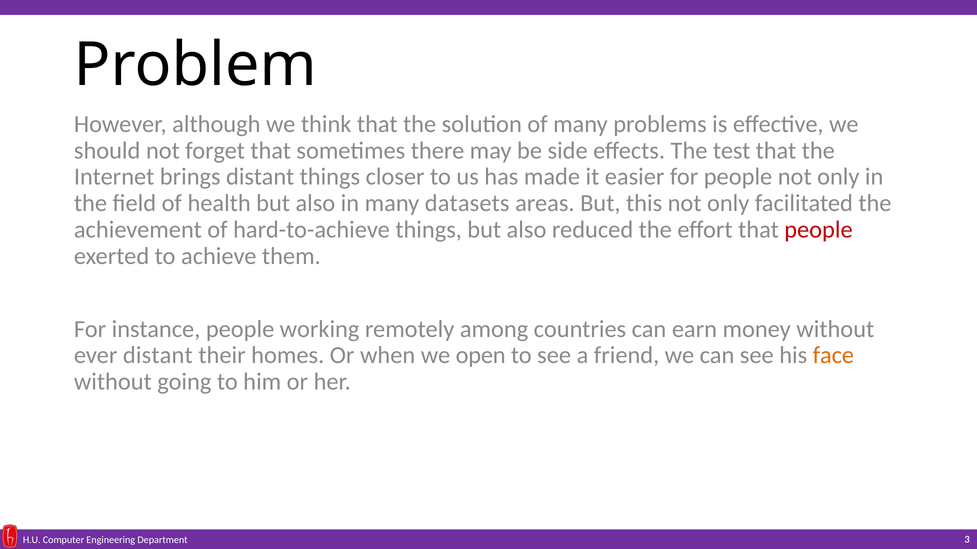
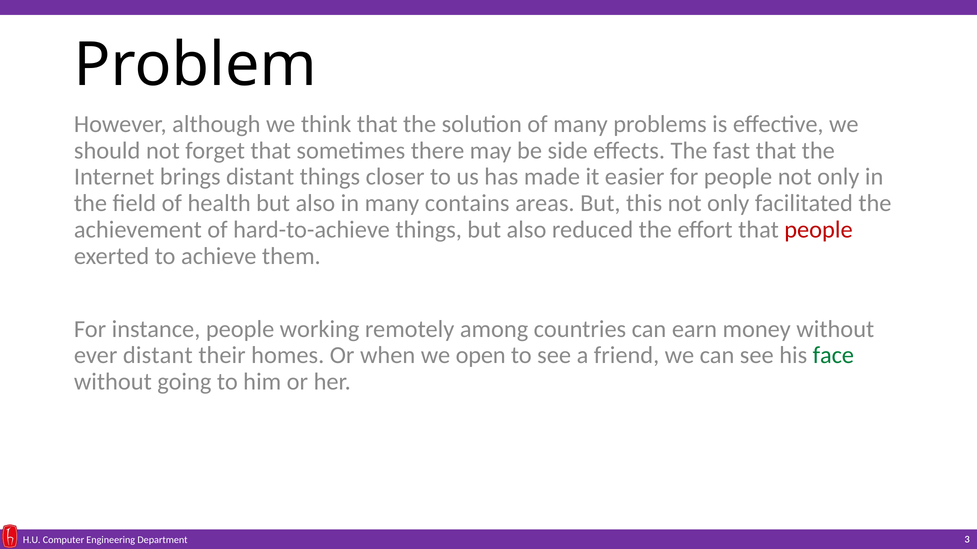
test: test -> fast (732, 151)
datasets: datasets -> contains (467, 203)
face colour: orange -> green (833, 356)
